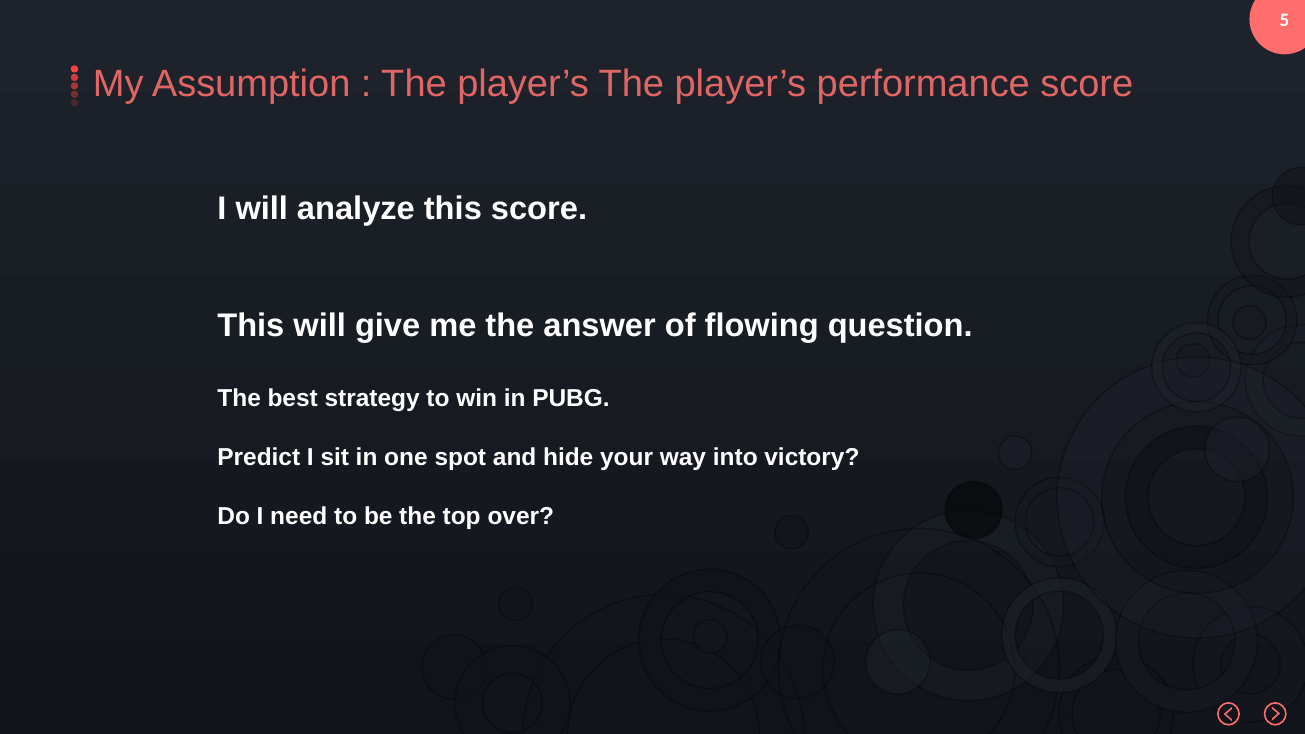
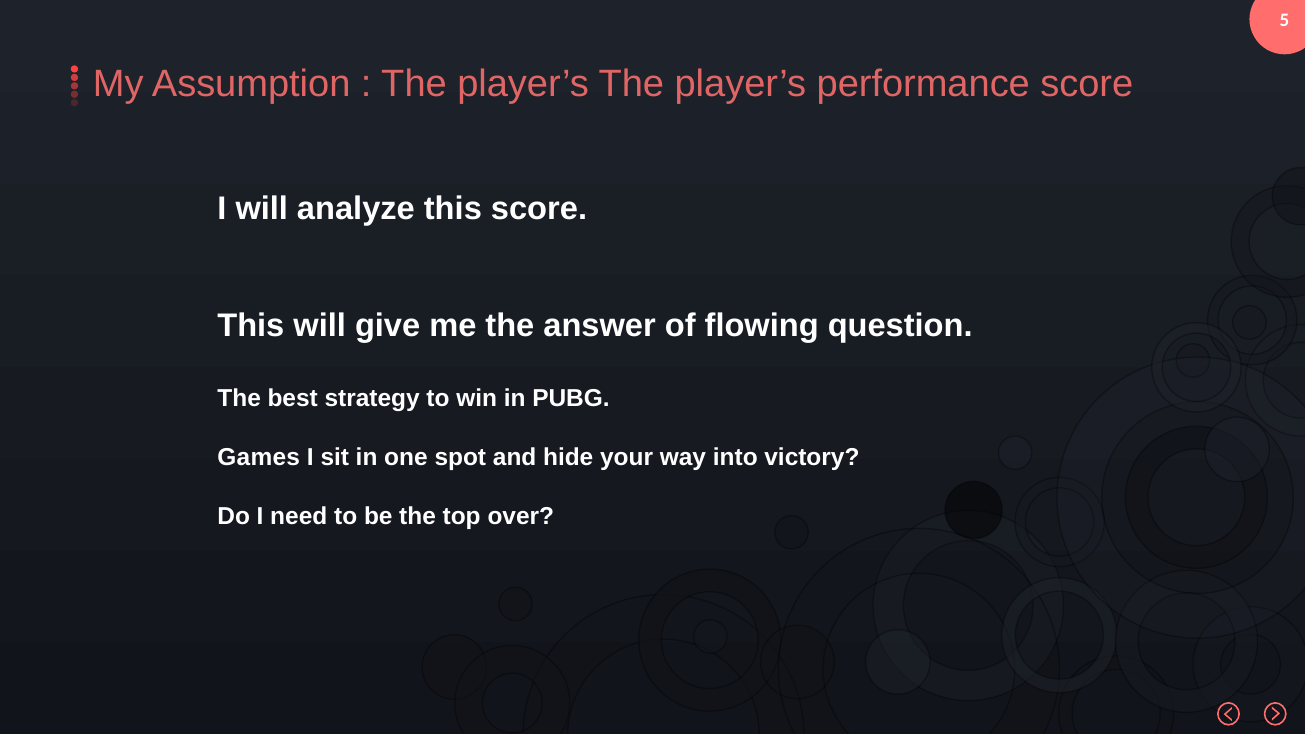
Predict: Predict -> Games (259, 457)
